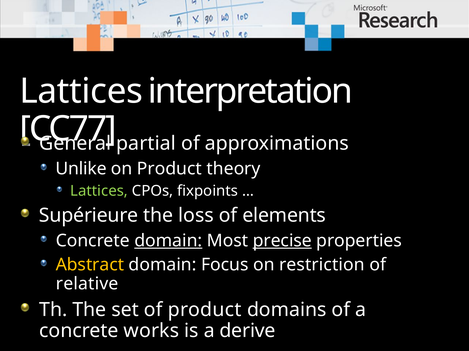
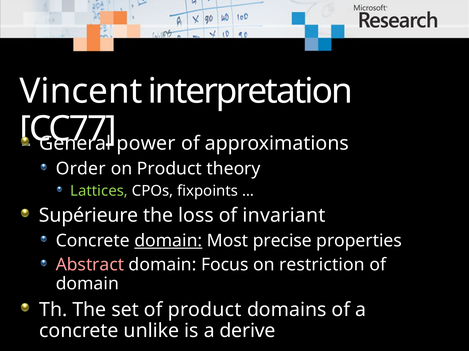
Lattices: Lattices -> Vincent (81, 91)
partial: partial -> power (146, 144)
Unlike: Unlike -> Order (81, 169)
elements: elements -> invariant (284, 216)
precise underline: present -> none (282, 241)
Abstract colour: yellow -> pink (90, 265)
relative: relative -> domain (87, 284)
works: works -> unlike (151, 331)
